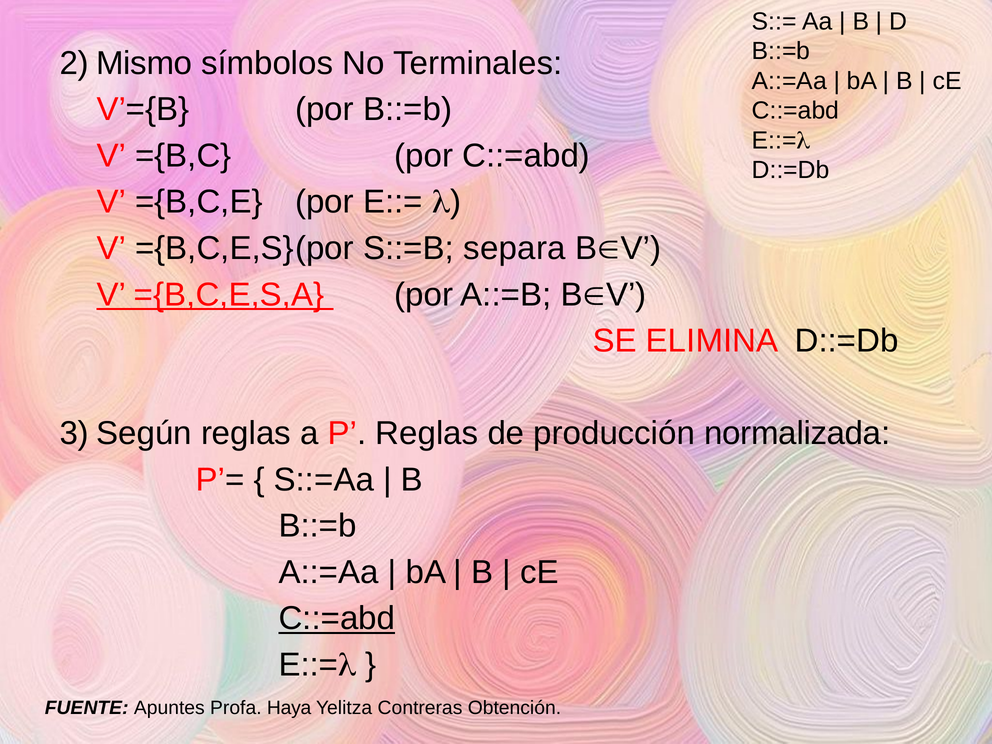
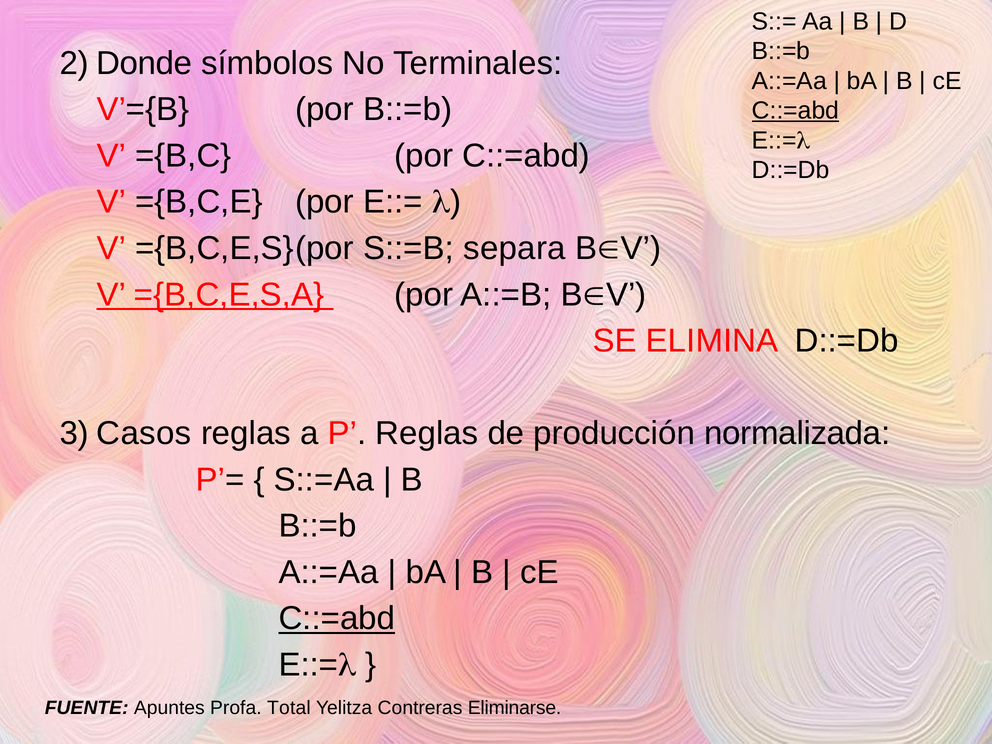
Mismo: Mismo -> Donde (144, 63)
C::=abd underline: none -> present (796, 111)
Según: Según -> Casos (144, 433)
Haya: Haya -> Total (289, 708)
Obtención: Obtención -> Eliminarse (515, 708)
